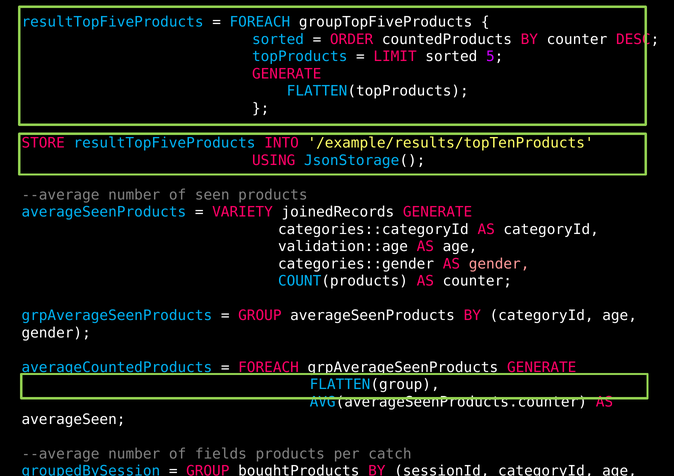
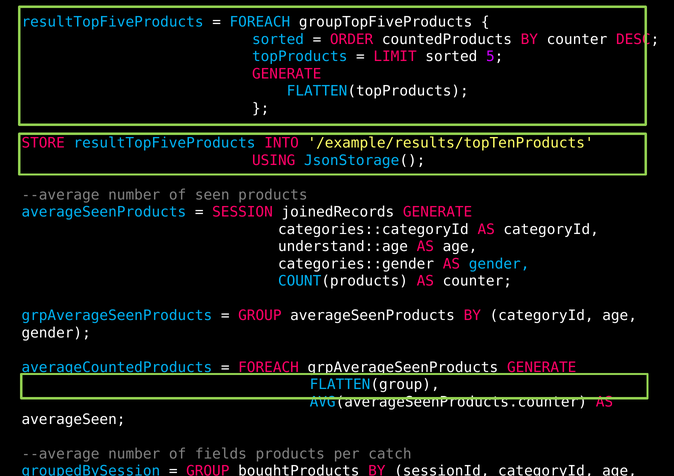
VARIETY: VARIETY -> SESSION (243, 212)
validation::age: validation::age -> understand::age (343, 247)
gender colour: pink -> light blue (499, 264)
